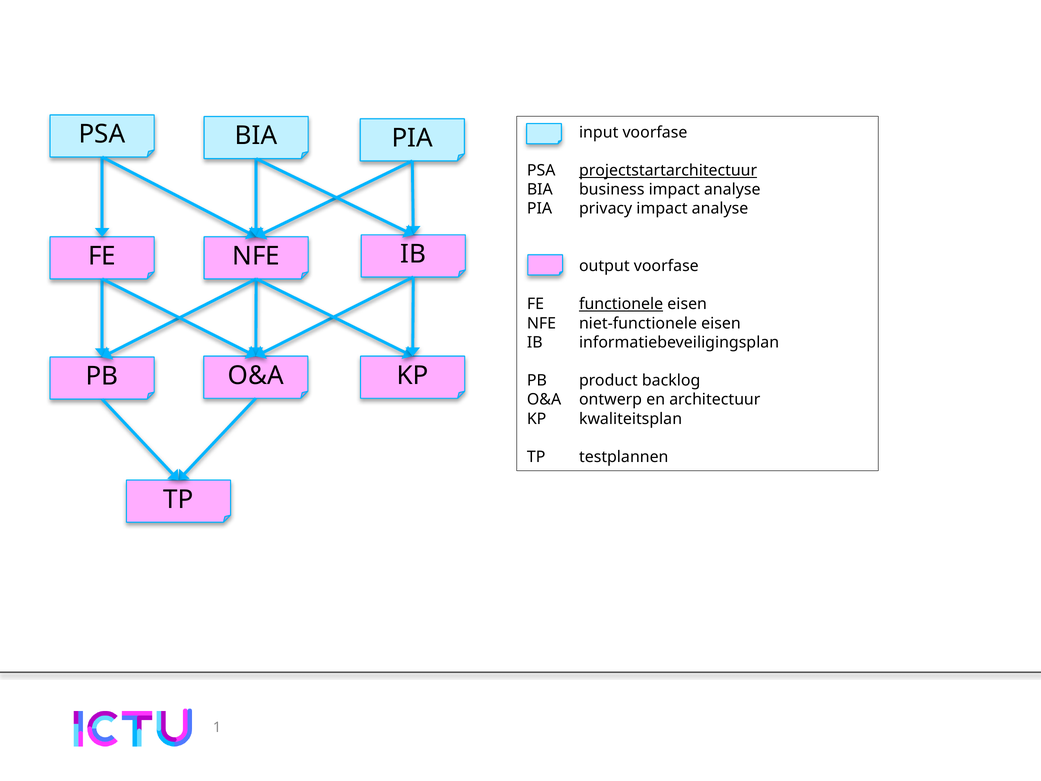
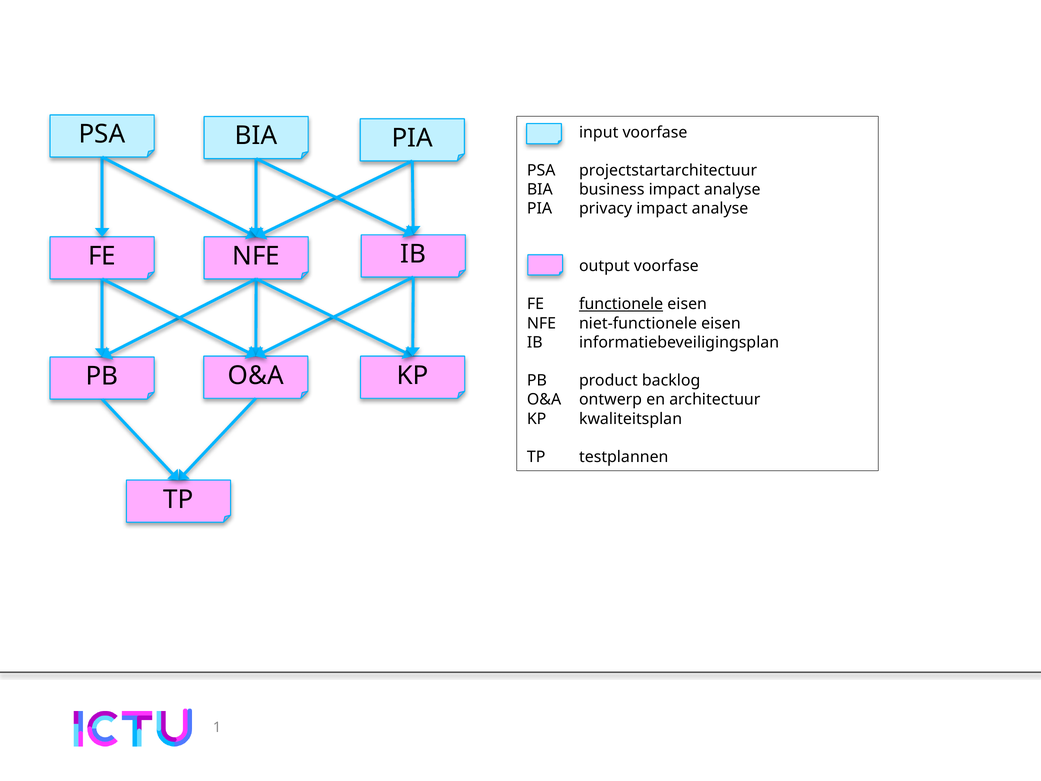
projectstartarchitectuur underline: present -> none (668, 170)
